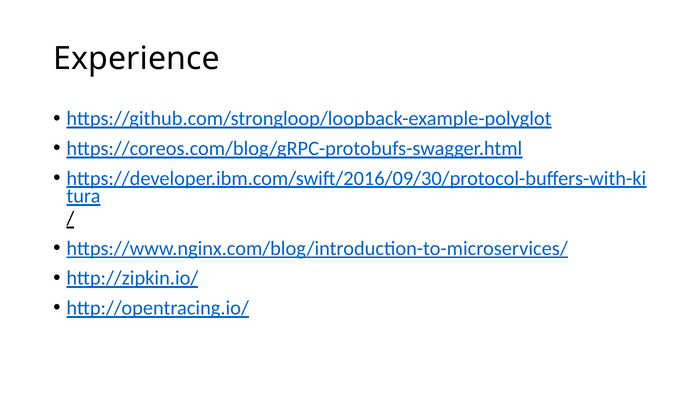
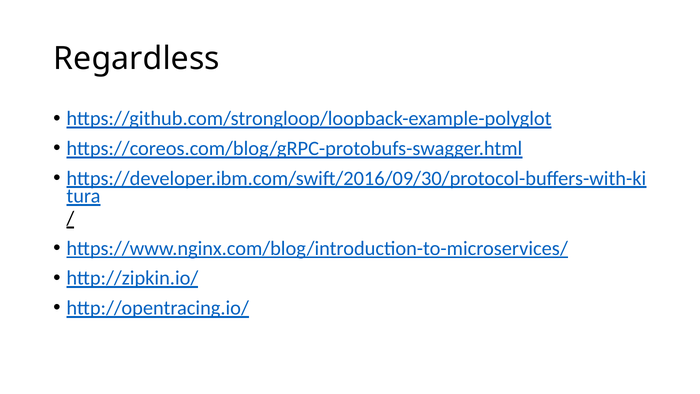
Experience: Experience -> Regardless (137, 59)
